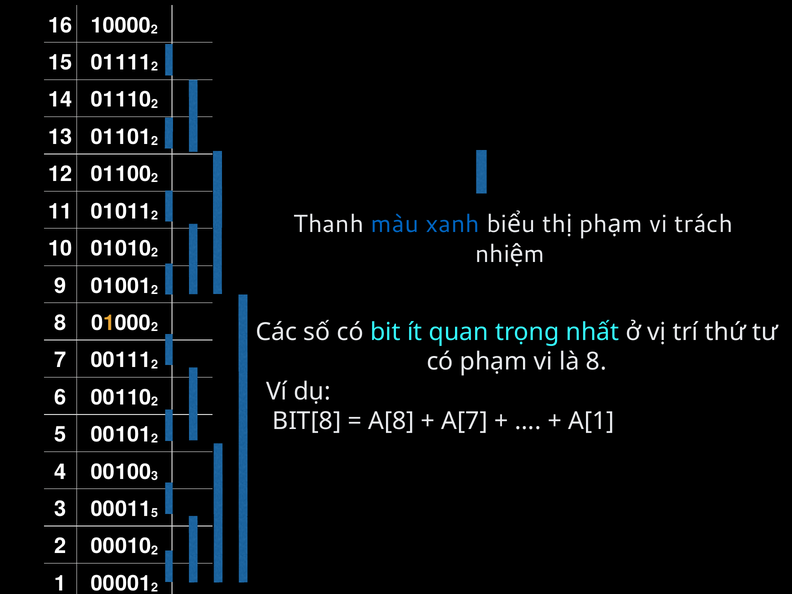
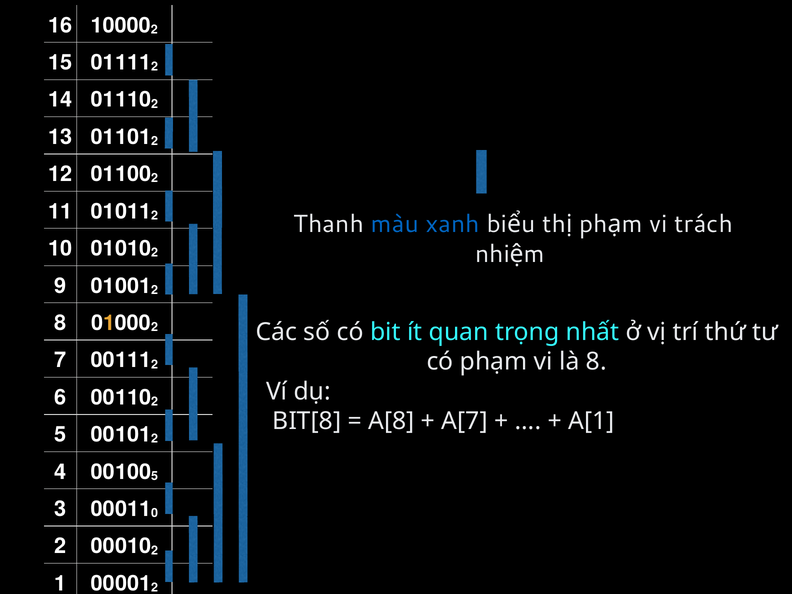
3: 3 -> 5 (155, 476)
5: 5 -> 0 (155, 513)
